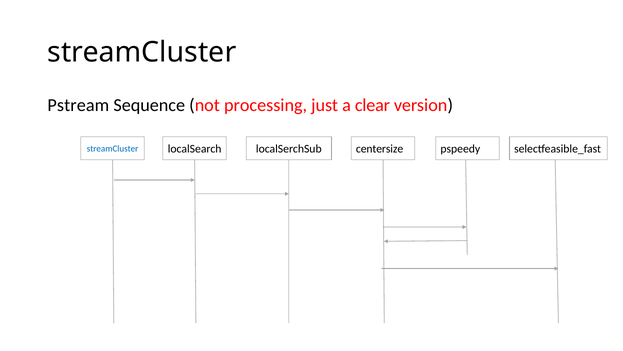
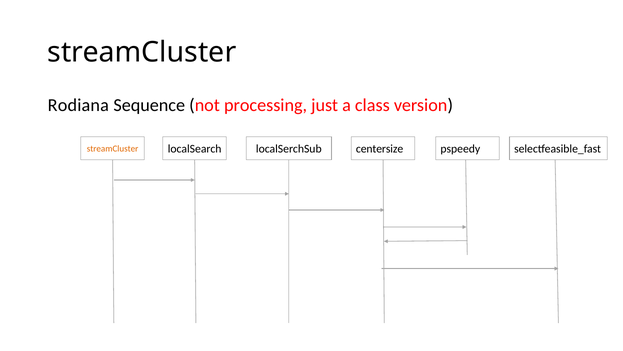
Pstream: Pstream -> Rodiana (78, 105)
clear: clear -> class (372, 105)
streamCluster colour: blue -> orange (113, 149)
